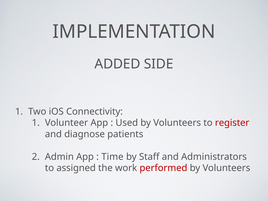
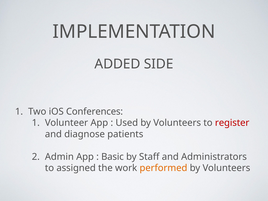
Connectivity: Connectivity -> Conferences (95, 112)
Time: Time -> Basic (113, 157)
performed colour: red -> orange (163, 168)
